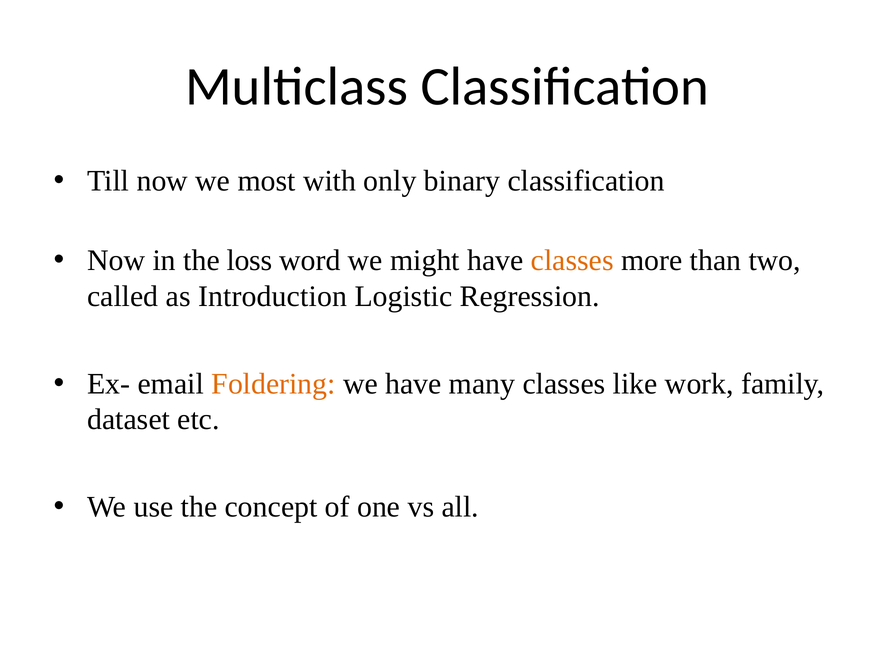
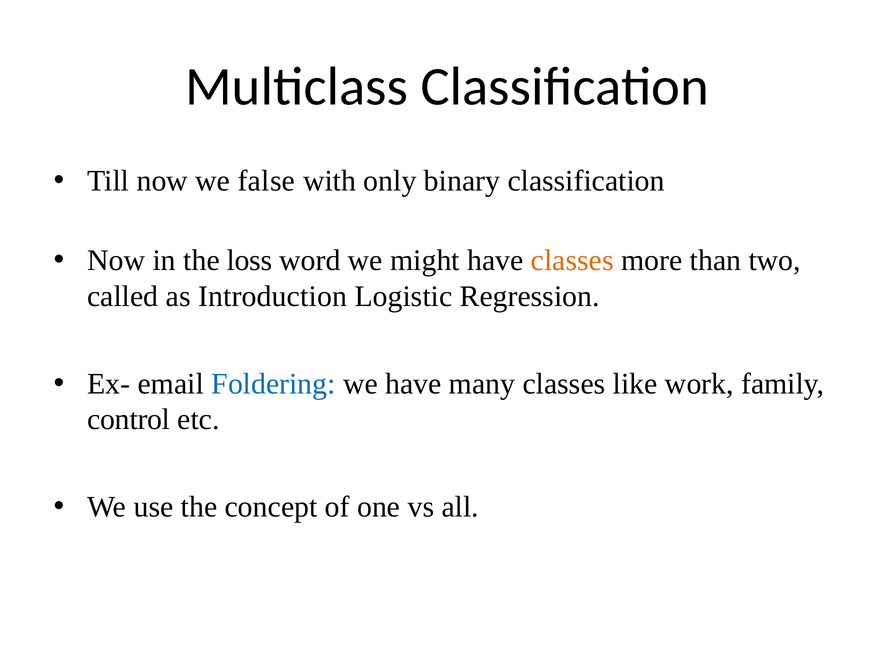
most: most -> false (266, 181)
Foldering colour: orange -> blue (273, 384)
dataset: dataset -> control (129, 420)
